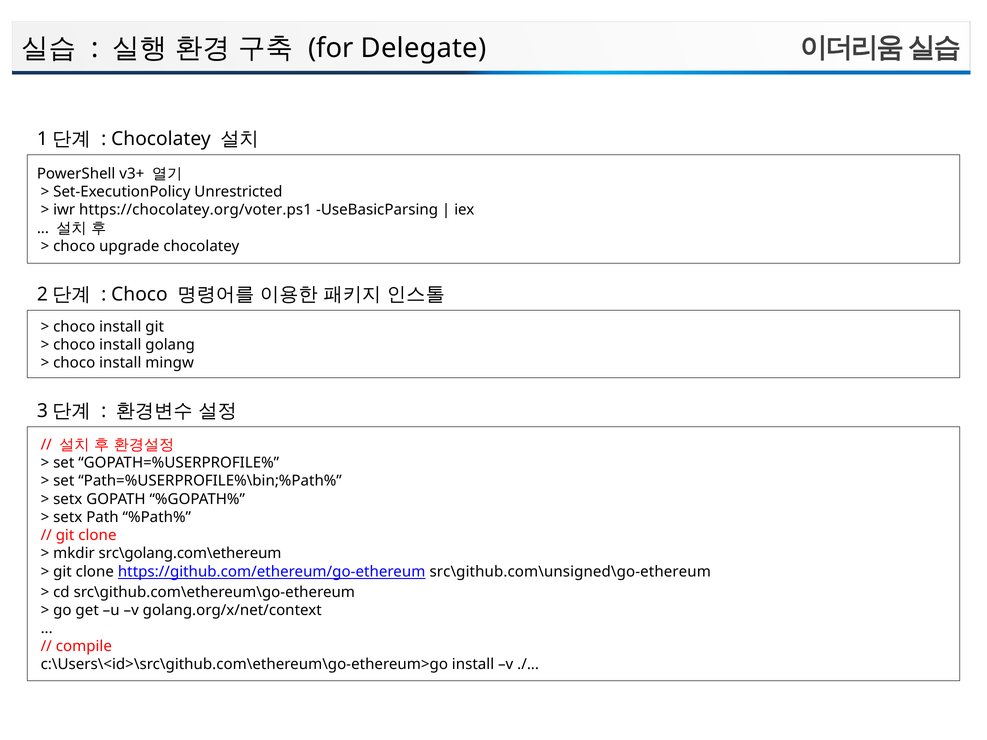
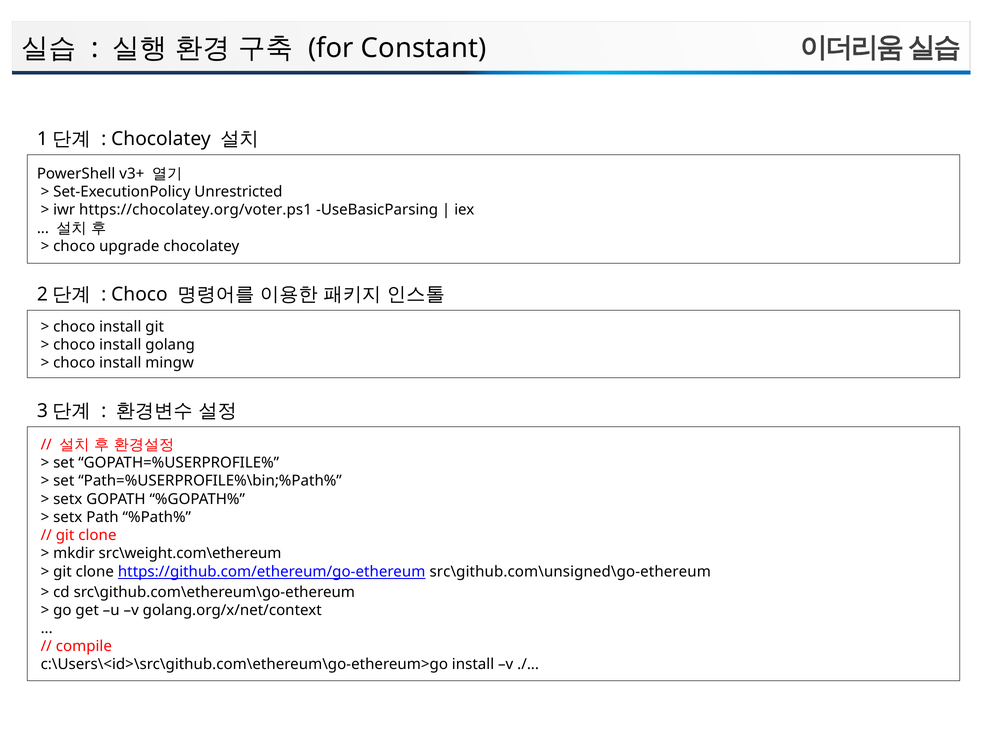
Delegate: Delegate -> Constant (424, 48)
src\golang.com\ethereum: src\golang.com\ethereum -> src\weight.com\ethereum (190, 554)
